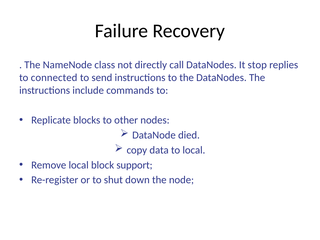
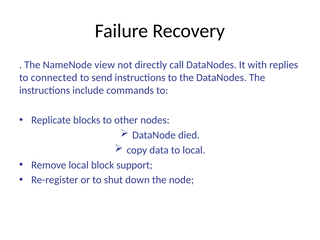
class: class -> view (105, 65)
stop: stop -> with (257, 65)
